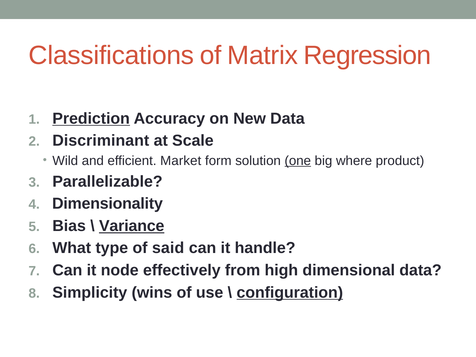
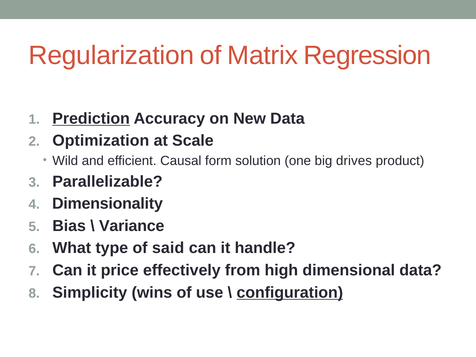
Classifications: Classifications -> Regularization (111, 55)
Discriminant: Discriminant -> Optimization (101, 141)
Market: Market -> Causal (181, 161)
one underline: present -> none (298, 161)
where: where -> drives (354, 161)
Variance underline: present -> none (132, 226)
node: node -> price (120, 270)
